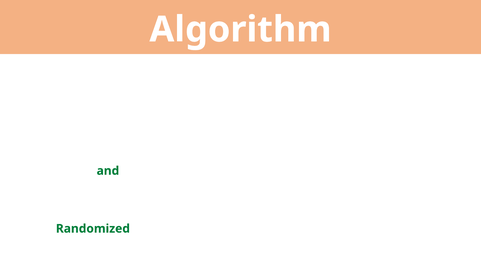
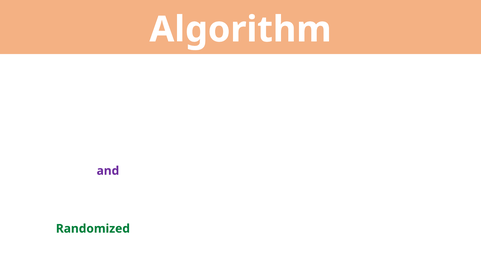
and colour: green -> purple (108, 171)
